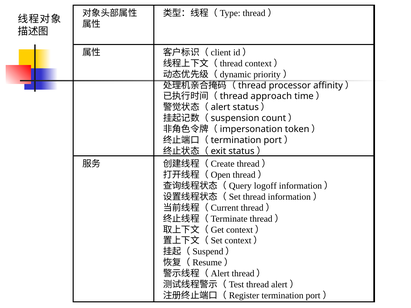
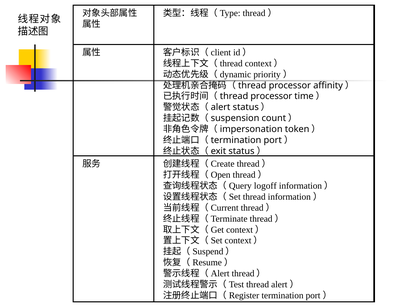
approach: approach -> processor (271, 96)
